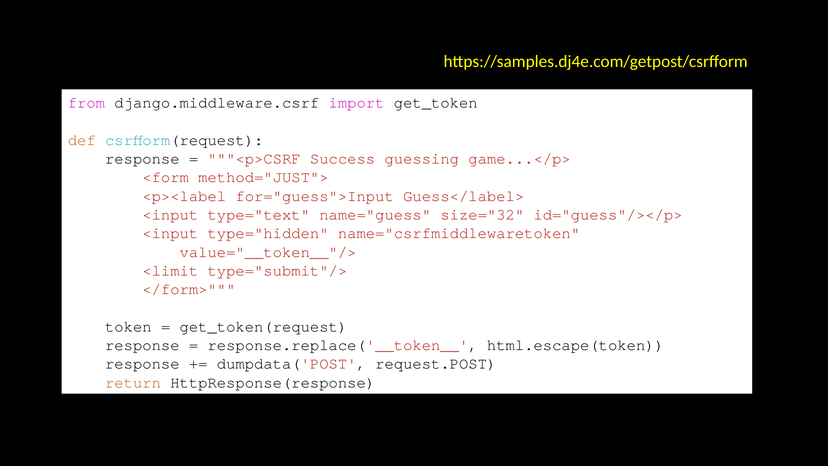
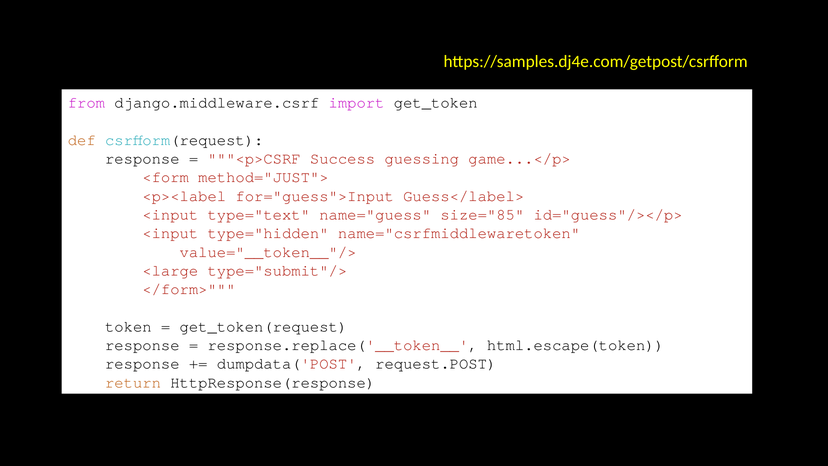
size="32: size="32 -> size="85 (482, 215)
<limit: <limit -> <large (170, 270)
